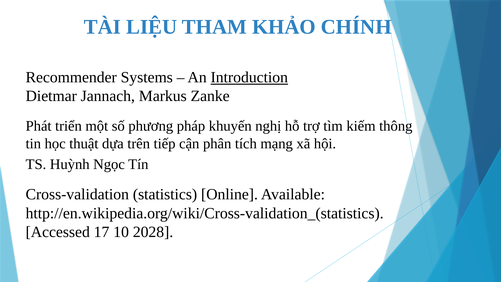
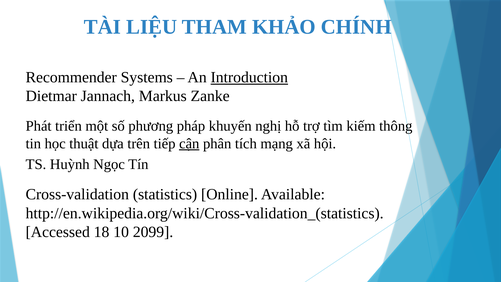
cận underline: none -> present (189, 143)
17: 17 -> 18 (102, 232)
2028: 2028 -> 2099 (153, 232)
